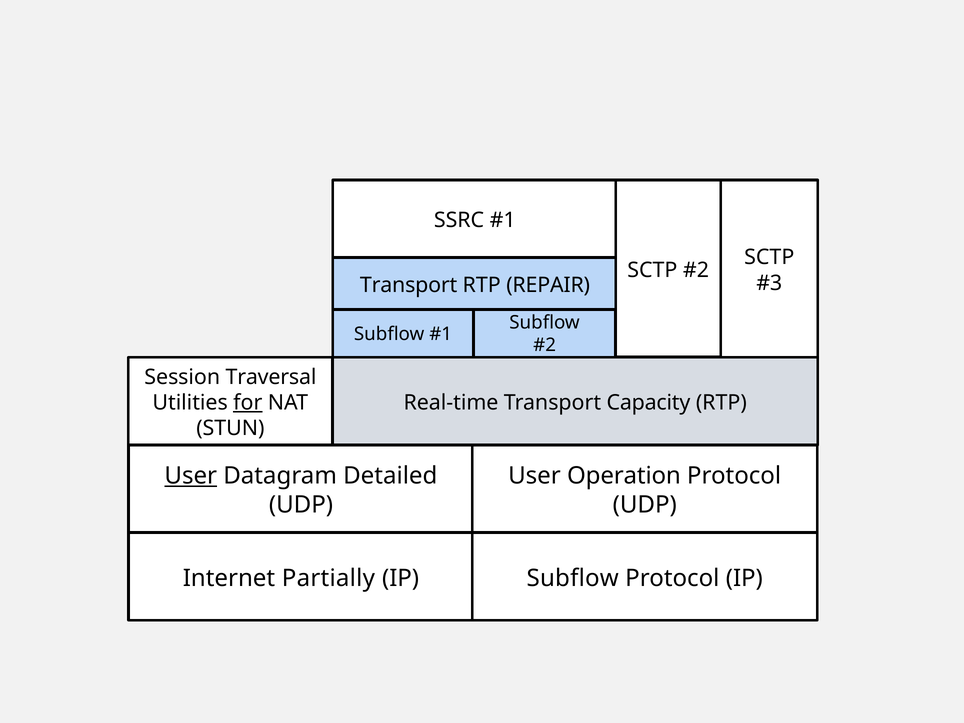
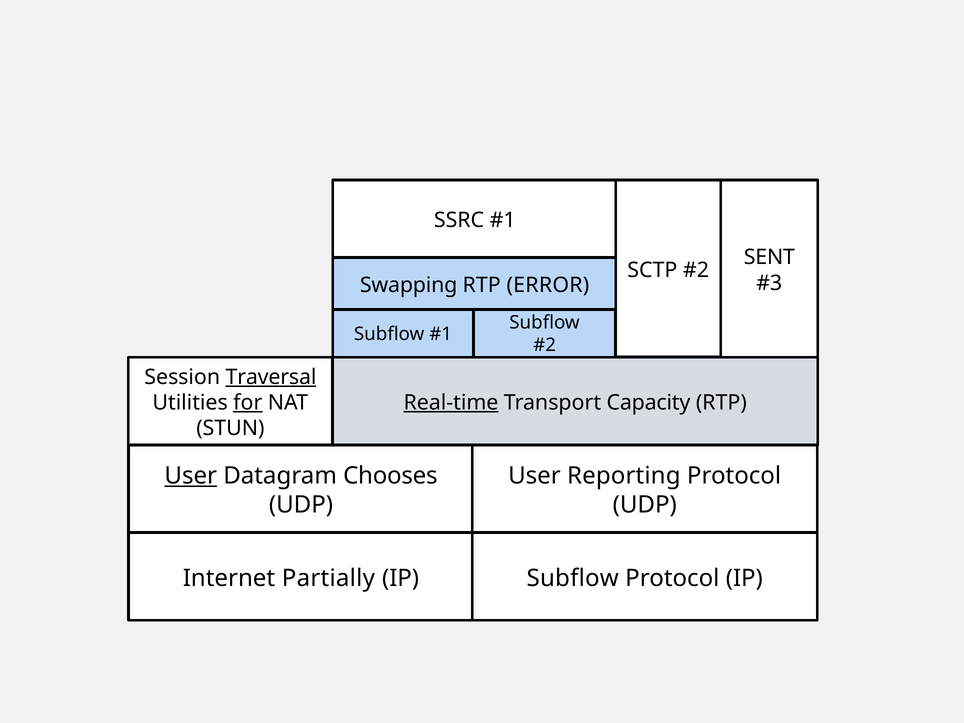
SCTP: SCTP -> SENT (769, 257)
Transport: Transport -> Swapping (409, 285)
REPAIR: REPAIR -> ERROR (548, 285)
Traversal underline: none -> present (271, 377)
Real-time underline: none -> present (451, 403)
Detailed: Detailed -> Chooses (390, 476)
Operation: Operation -> Reporting (624, 476)
